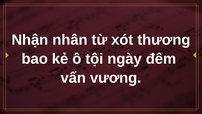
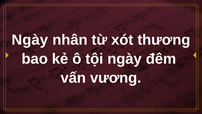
Nhận: Nhận -> Ngày (30, 40)
